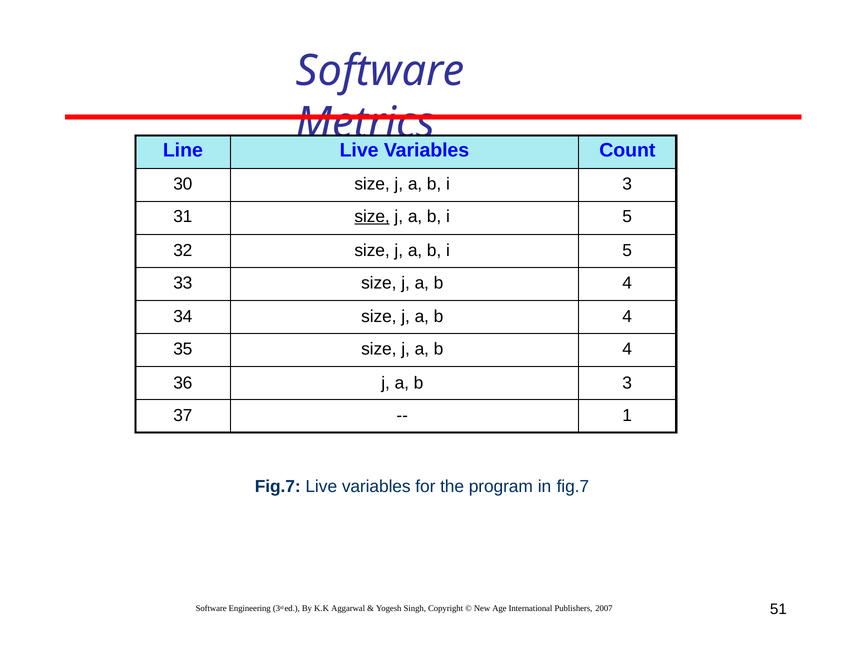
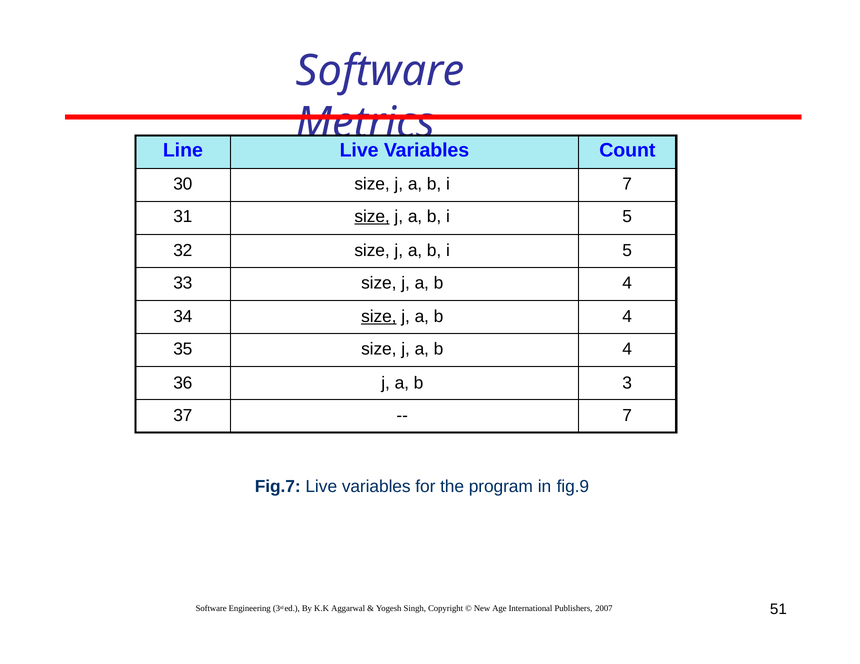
i 3: 3 -> 7 (627, 184)
size underline: none -> present (379, 317)
1: 1 -> 7 (627, 416)
in fig.7: fig.7 -> fig.9 (573, 487)
